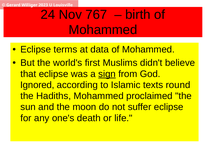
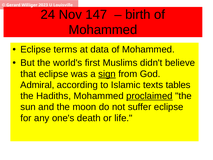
767: 767 -> 147 (96, 15)
Ignored: Ignored -> Admiral (37, 85)
round: round -> tables (178, 85)
proclaimed underline: none -> present (149, 96)
